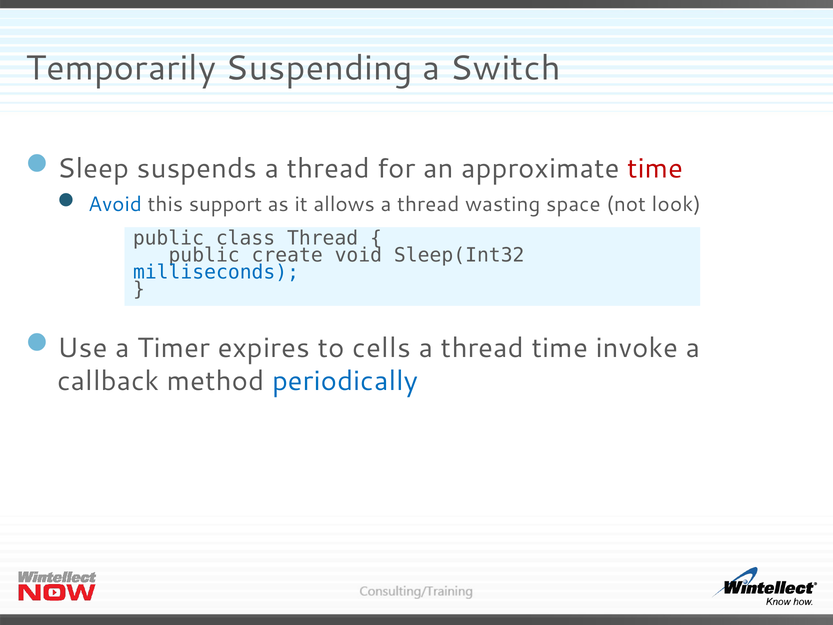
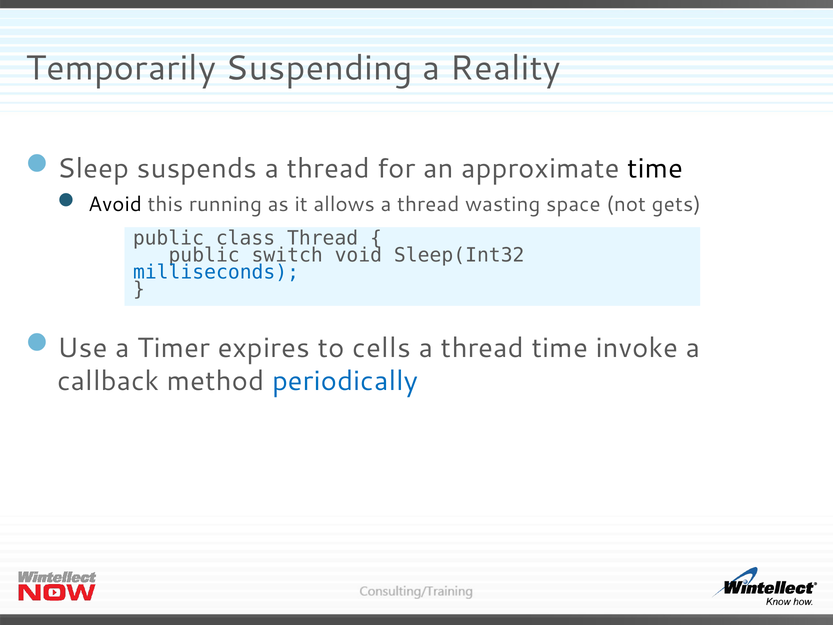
Switch: Switch -> Reality (505, 68)
time colour: red -> black (655, 169)
Avoid colour: blue -> black (115, 204)
support: support -> running (225, 204)
look: look -> gets (676, 204)
create: create -> switch (287, 255)
